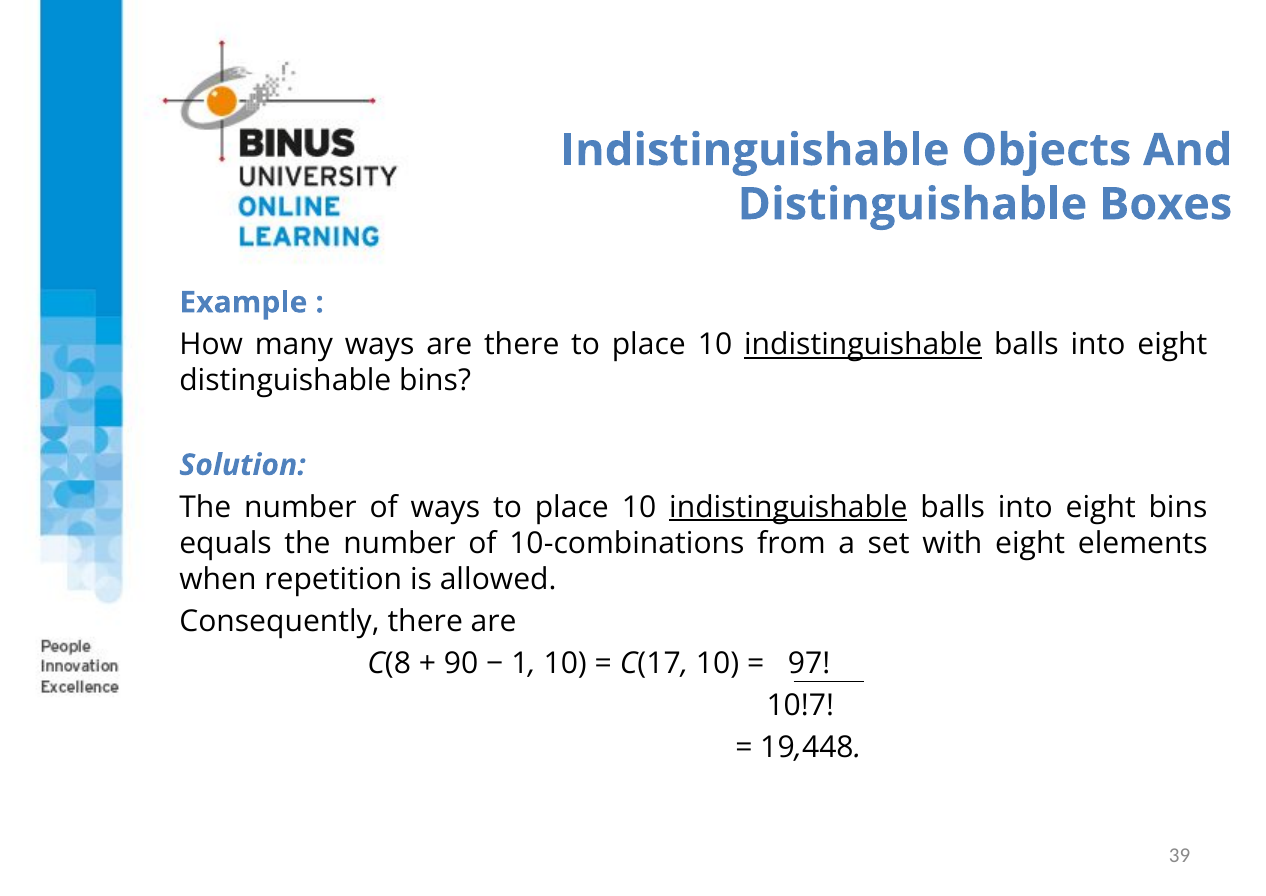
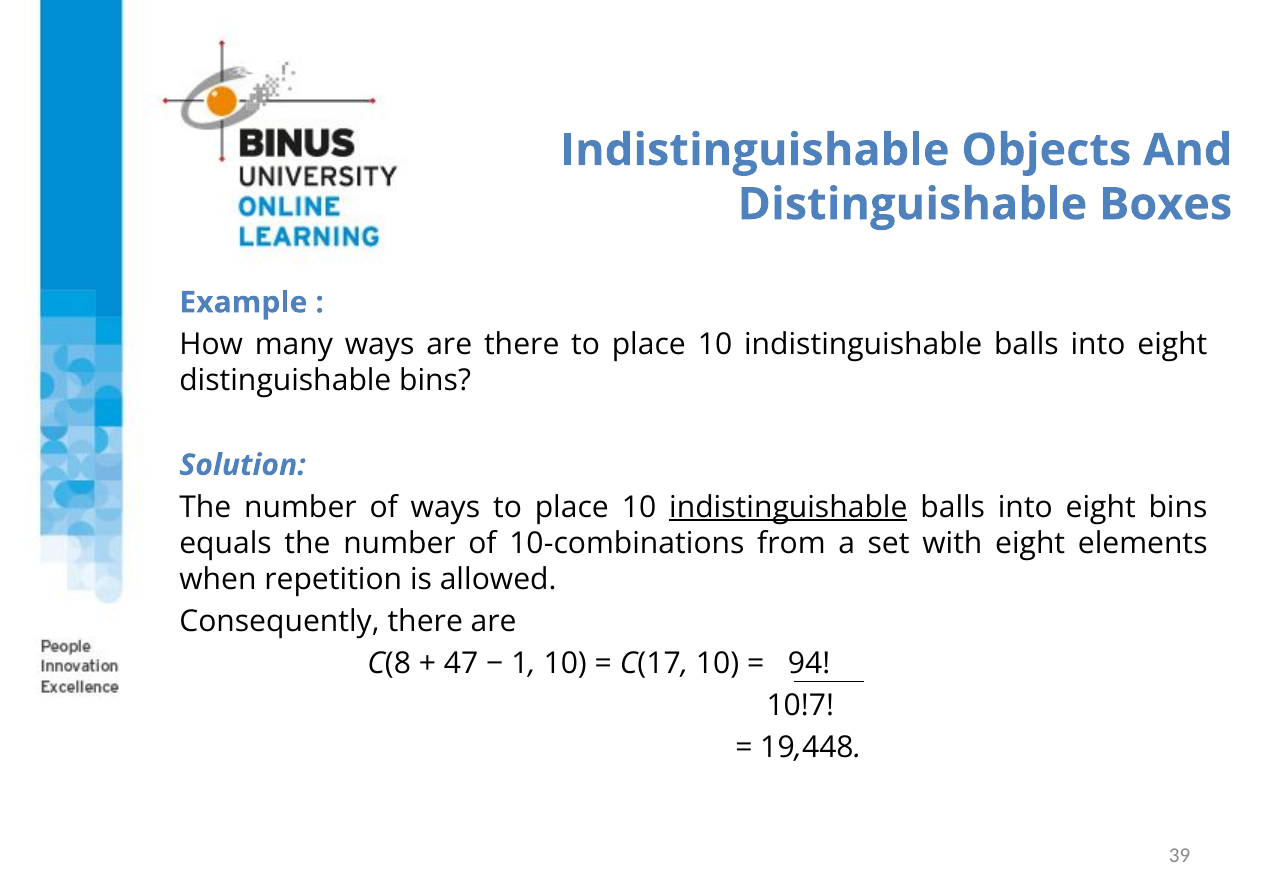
indistinguishable underline: present -> none (863, 345)
90: 90 -> 47 (461, 664)
97: 97 -> 94 (809, 664)
